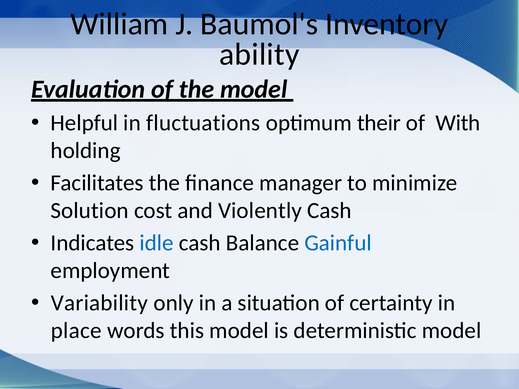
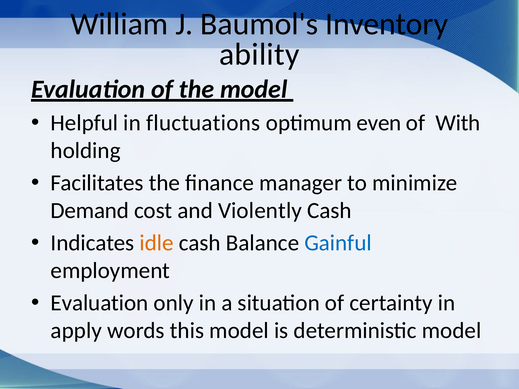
their: their -> even (379, 123)
Solution: Solution -> Demand (90, 211)
idle colour: blue -> orange (157, 243)
Variability: Variability -> Evaluation (99, 303)
place: place -> apply (76, 331)
